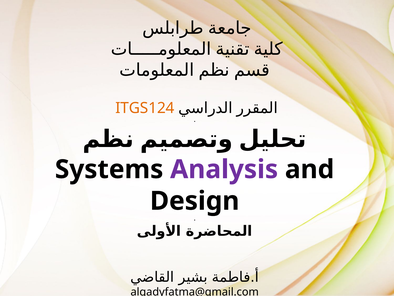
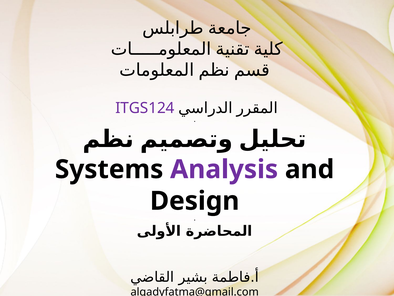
ITGS124 colour: orange -> purple (145, 108)
